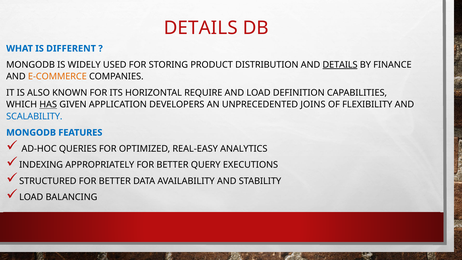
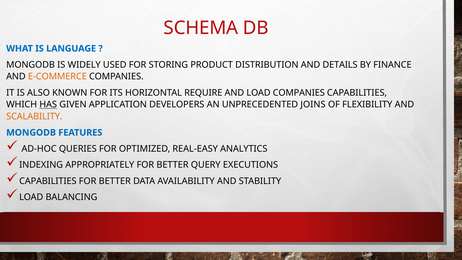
DETAILS: DETAILS -> SCHEMA (201, 28)
DIFFERENT: DIFFERENT -> LANGUAGE (71, 49)
DETAILS underline: present -> none (340, 65)
LOAD DEFINITION: DEFINITION -> COMPANIES (299, 93)
SCALABILITY colour: blue -> orange (34, 116)
STRUCTURED: STRUCTURED -> CAPABILITIES (48, 181)
